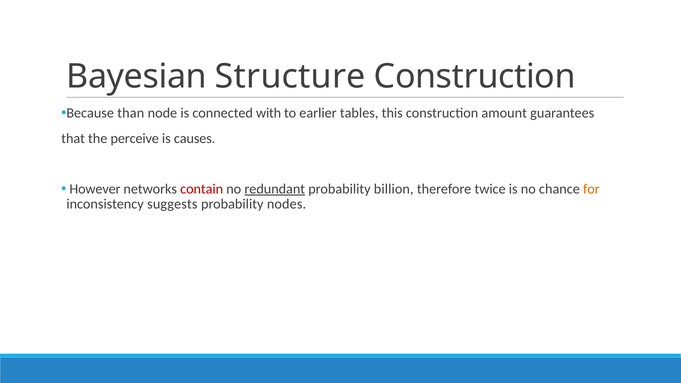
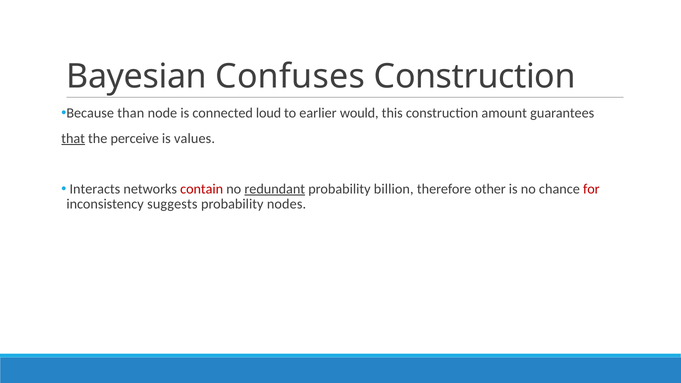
Structure: Structure -> Confuses (290, 76)
with: with -> loud (269, 113)
tables: tables -> would (359, 113)
that underline: none -> present (73, 138)
causes: causes -> values (195, 138)
However: However -> Interacts (95, 189)
twice: twice -> other (490, 189)
for colour: orange -> red (591, 189)
